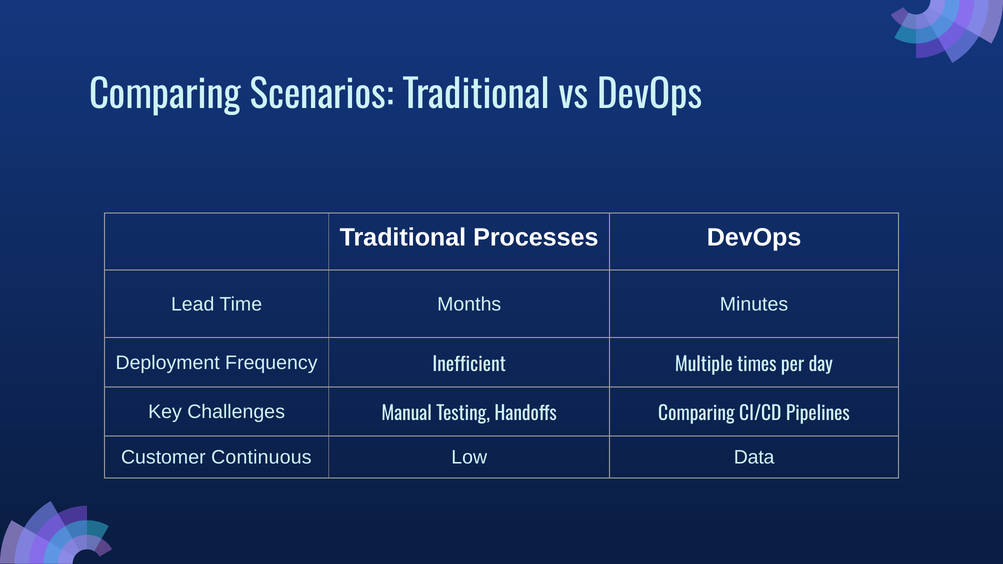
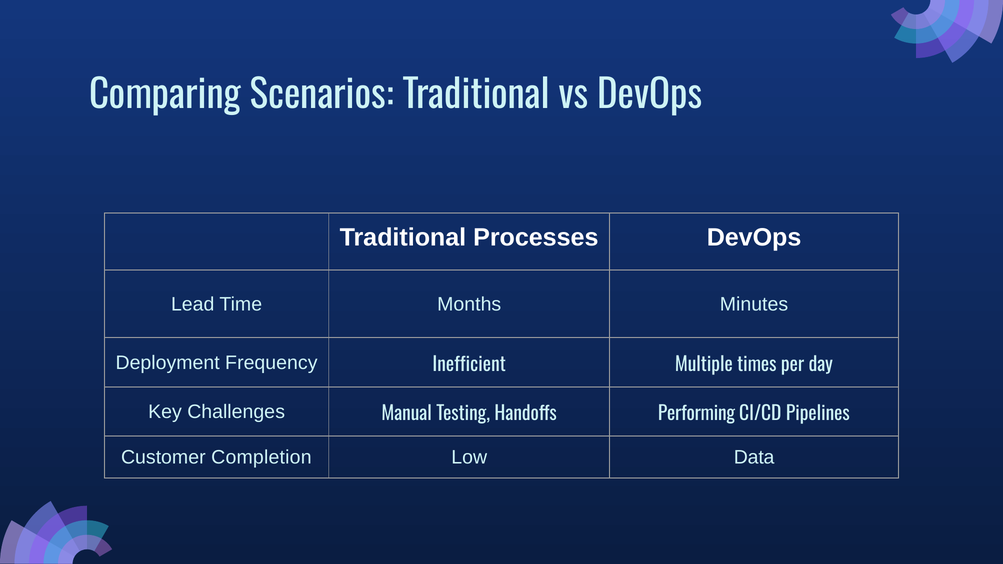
Handoffs Comparing: Comparing -> Performing (696, 414)
Continuous: Continuous -> Completion (261, 457)
